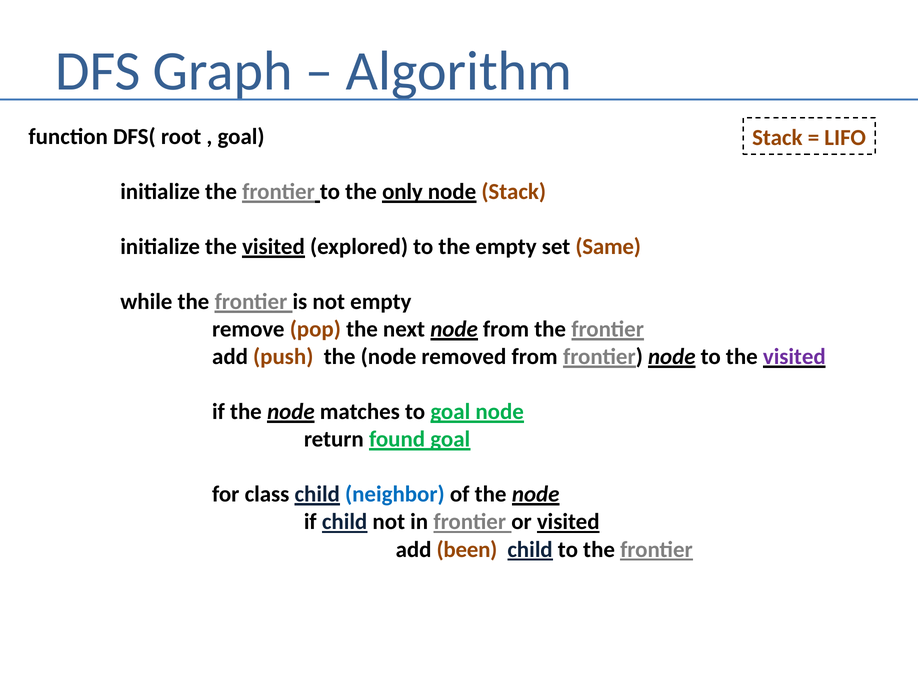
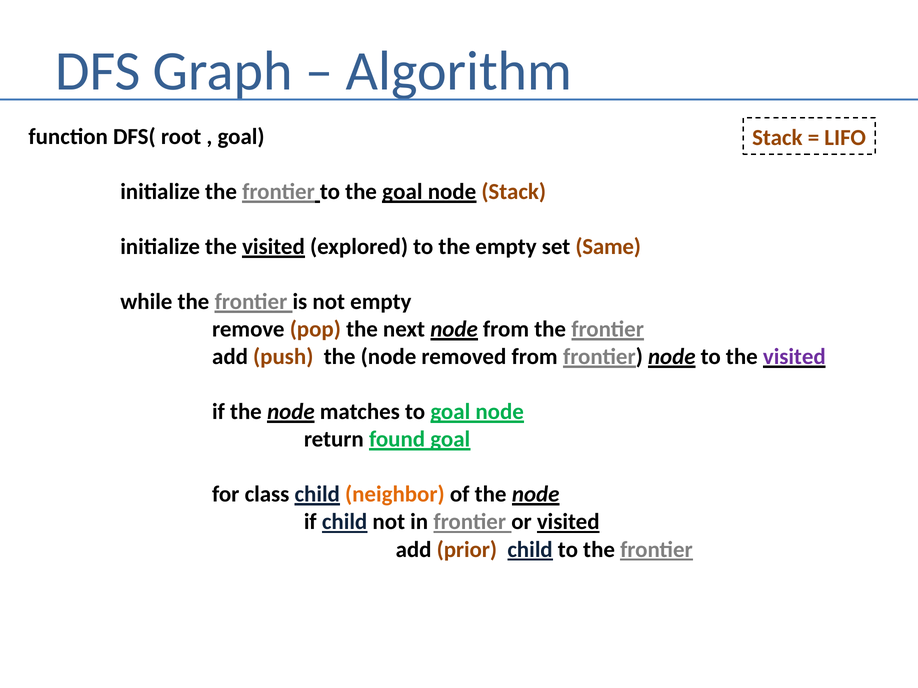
the only: only -> goal (402, 192)
neighbor colour: blue -> orange (395, 495)
been: been -> prior (467, 550)
